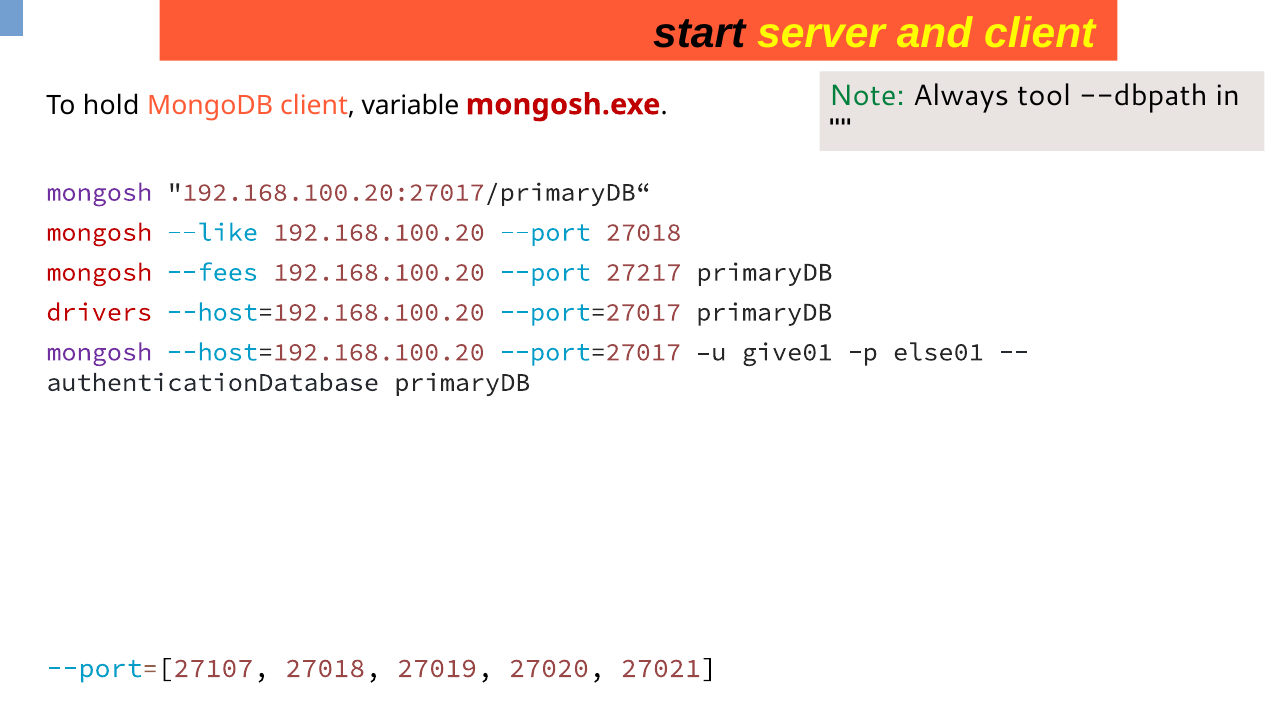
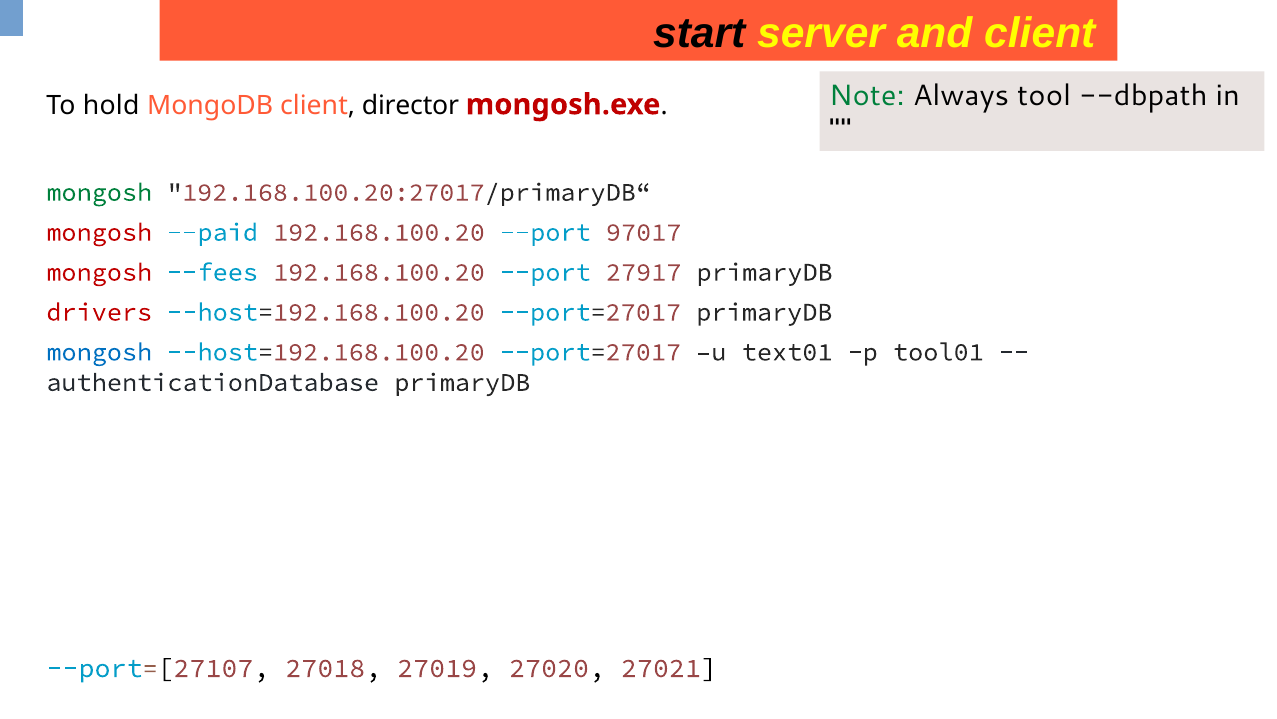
variable: variable -> director (410, 105)
mongosh colour: purple -> green (99, 192)
--like: --like -> --paid (213, 232)
--port 27018: 27018 -> 97017 (644, 232)
27217: 27217 -> 27917 (644, 272)
mongosh colour: purple -> blue (99, 352)
give01: give01 -> text01 (787, 352)
else01: else01 -> tool01 (938, 352)
